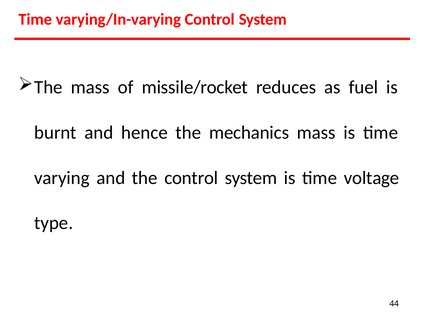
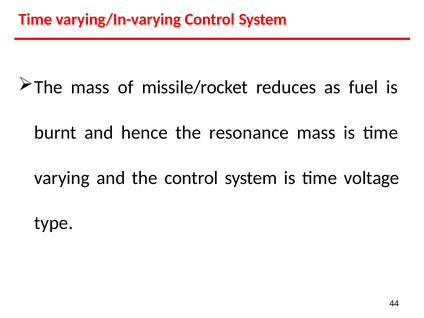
mechanics: mechanics -> resonance (249, 133)
